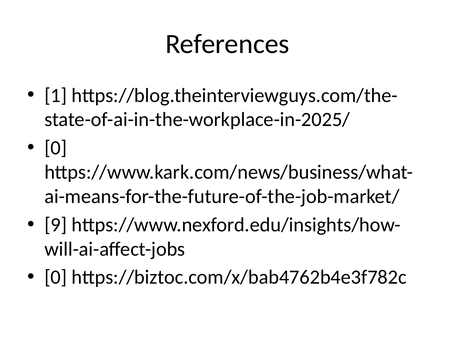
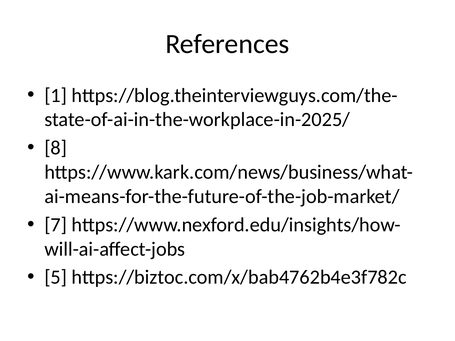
0: 0 -> 8 (56, 148)
9: 9 -> 7 (56, 225)
0: 0 -> 5 (56, 278)
